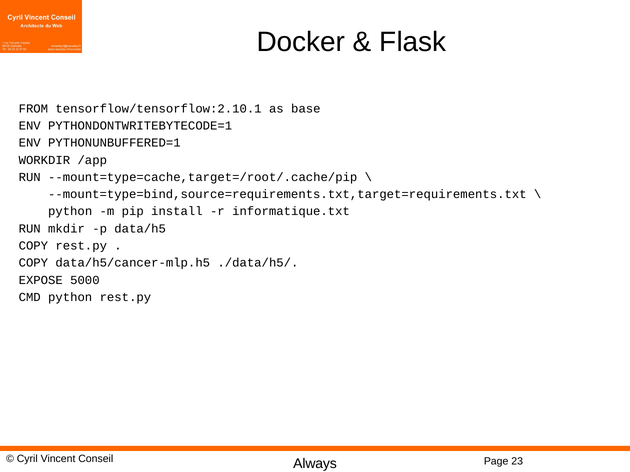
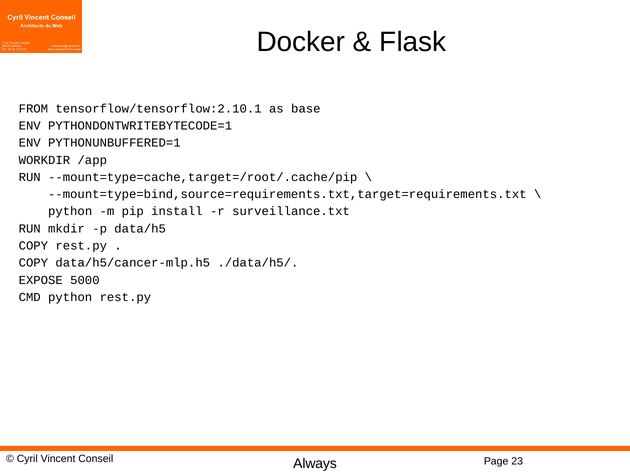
informatique.txt: informatique.txt -> surveillance.txt (291, 212)
